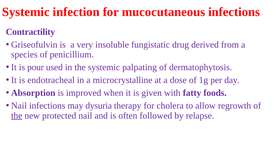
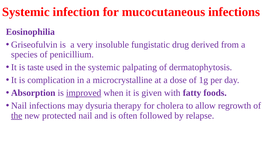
Contractility: Contractility -> Eosinophilia (30, 32)
pour: pour -> taste (36, 67)
endotracheal: endotracheal -> complication (51, 80)
improved underline: none -> present (84, 93)
